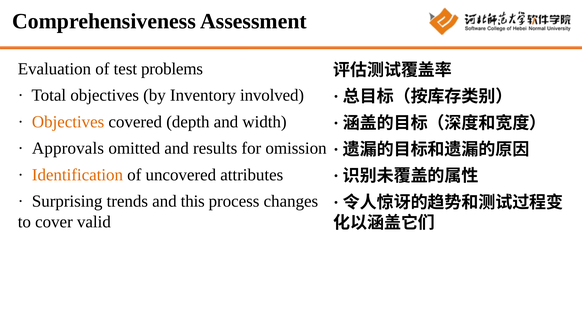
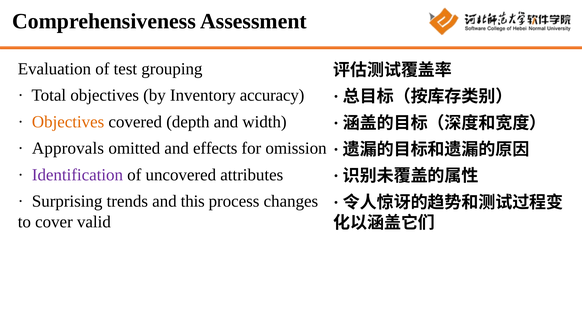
problems: problems -> grouping (172, 69)
involved: involved -> accuracy (272, 95)
results: results -> effects (215, 148)
Identification colour: orange -> purple (77, 174)
